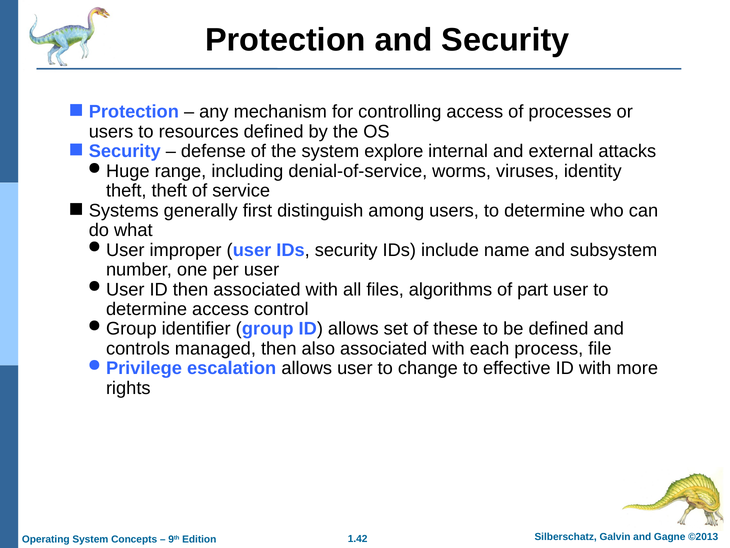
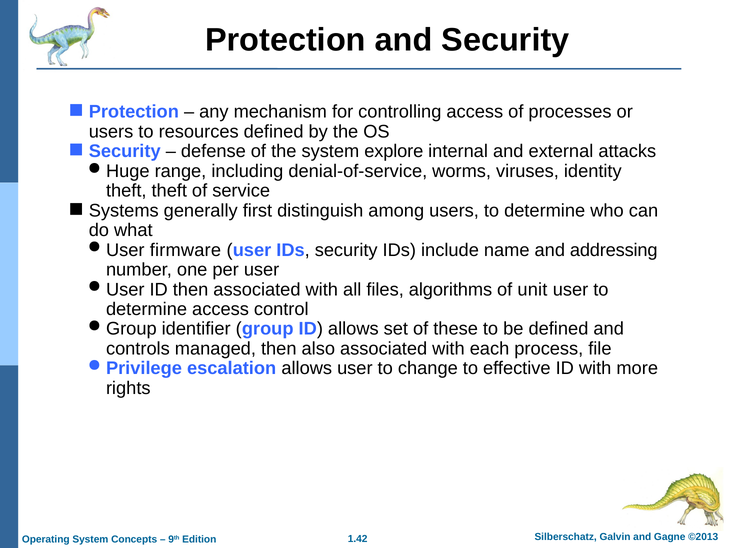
improper: improper -> firmware (185, 250)
subsystem: subsystem -> addressing (614, 250)
part: part -> unit (532, 289)
